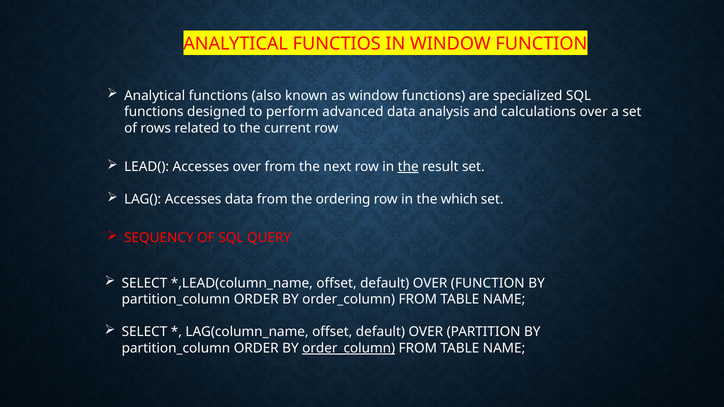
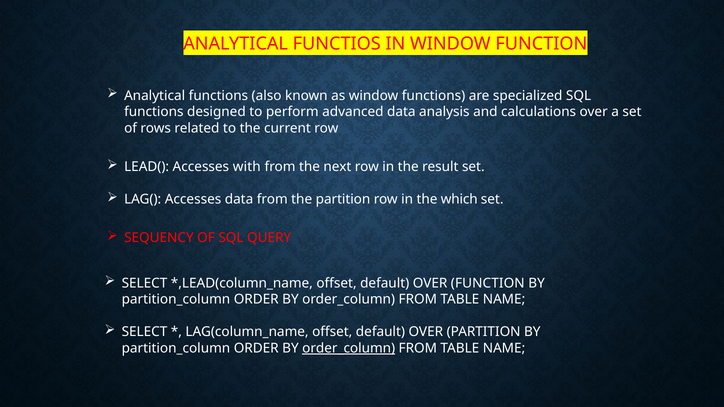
Accesses over: over -> with (247, 167)
the underline: present -> none (408, 167)
the ordering: ordering -> partition (343, 199)
